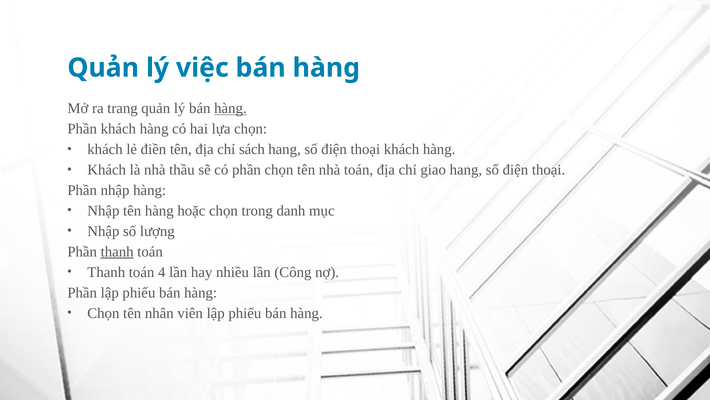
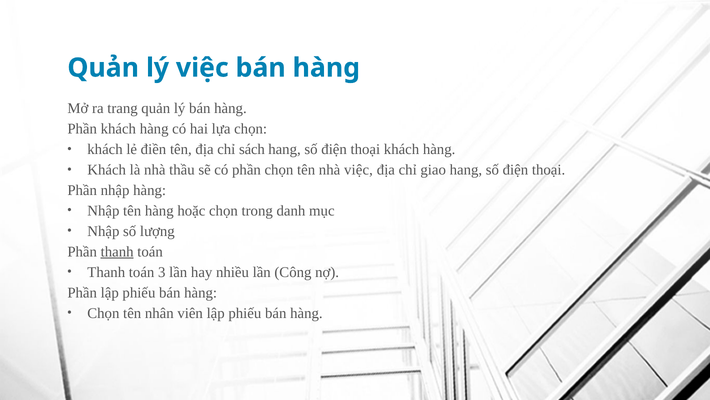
hàng underline: present -> none (230, 108)
nhà toán: toán -> việc (358, 170)
4: 4 -> 3 (162, 272)
